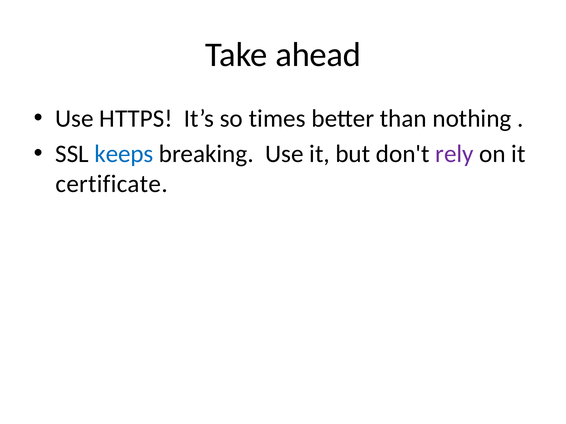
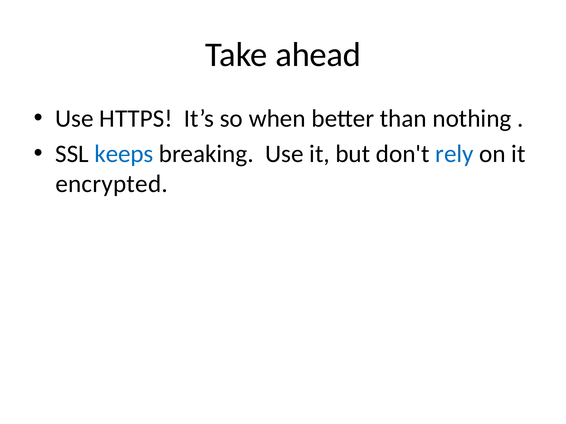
times: times -> when (277, 119)
rely colour: purple -> blue (454, 154)
certificate: certificate -> encrypted (112, 184)
